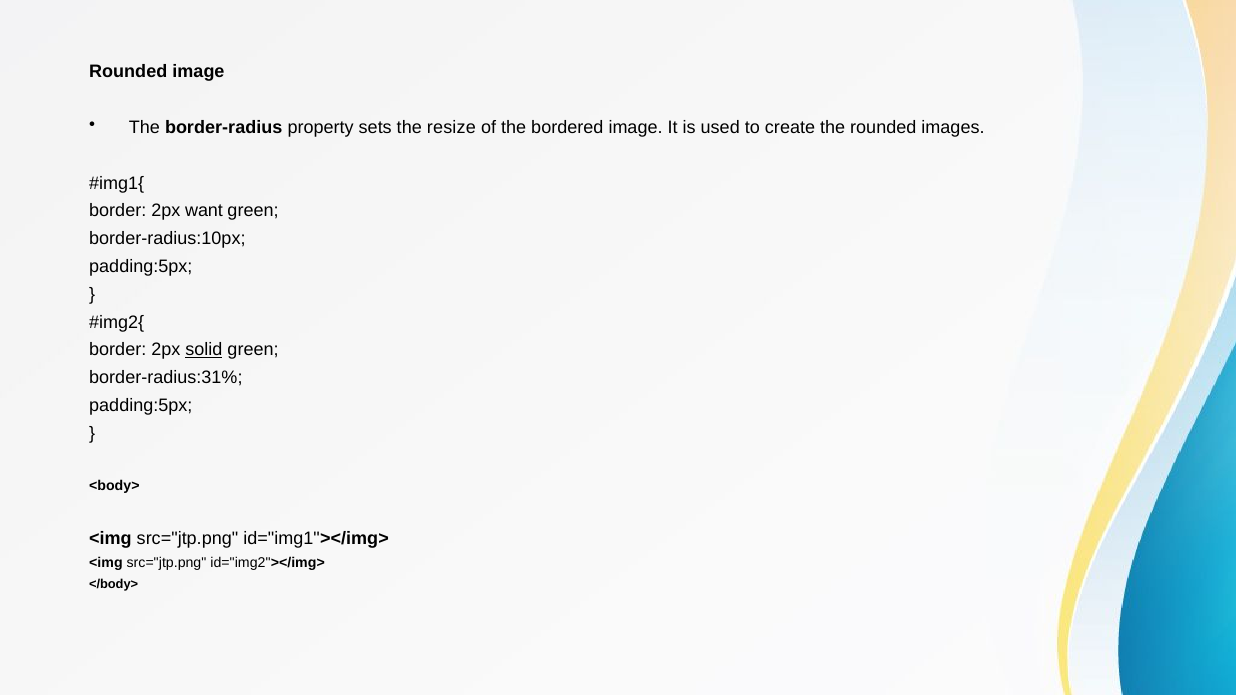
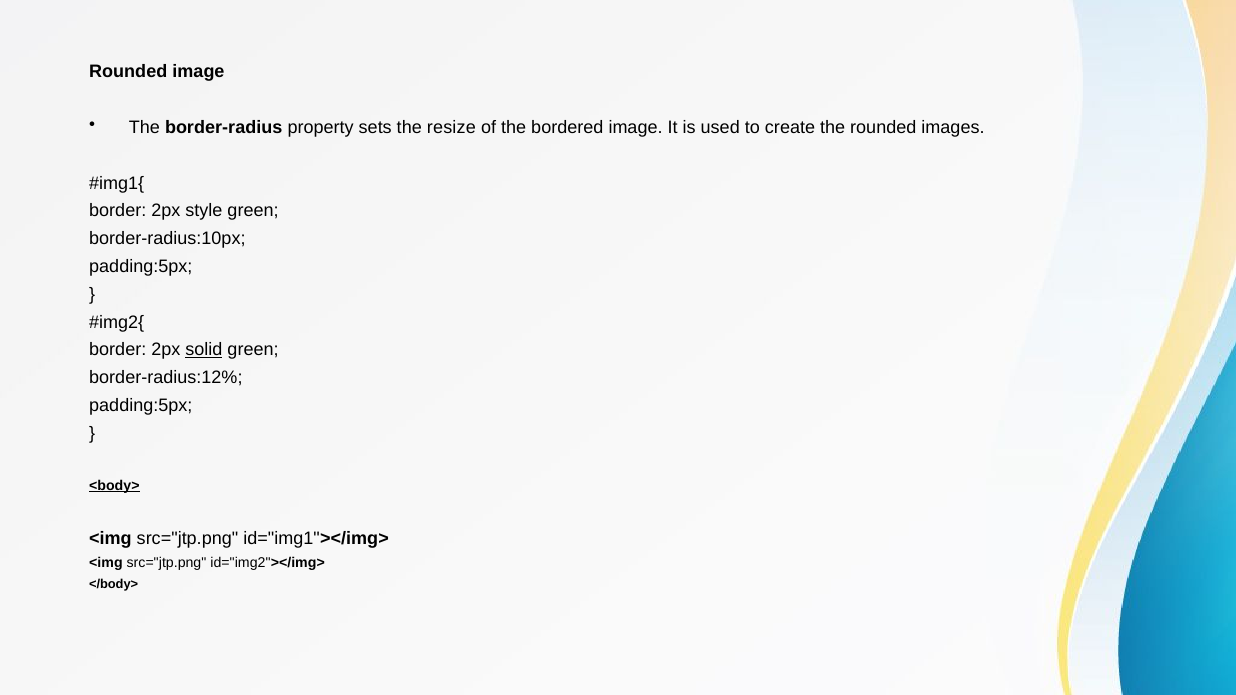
want: want -> style (204, 211)
border-radius:31%: border-radius:31% -> border-radius:12% (166, 378)
<body> underline: none -> present (114, 486)
